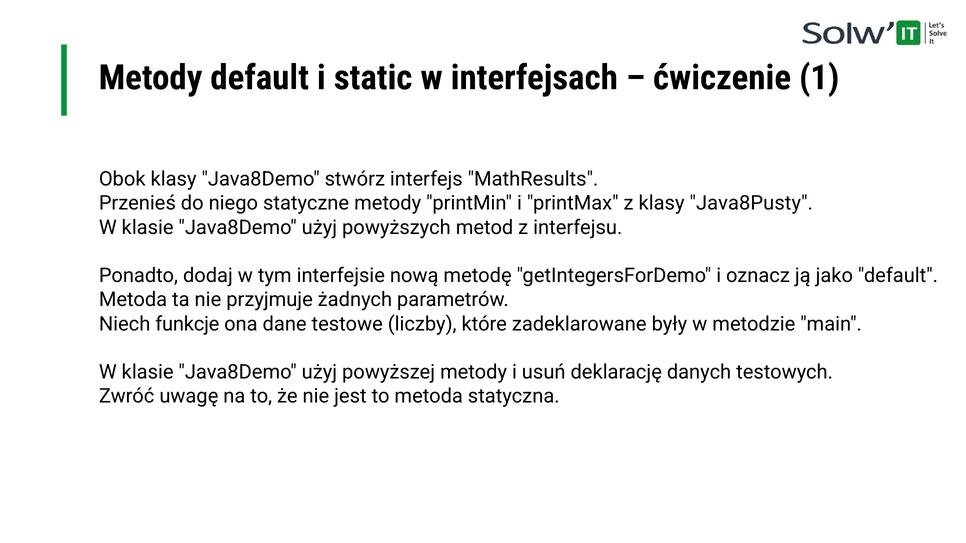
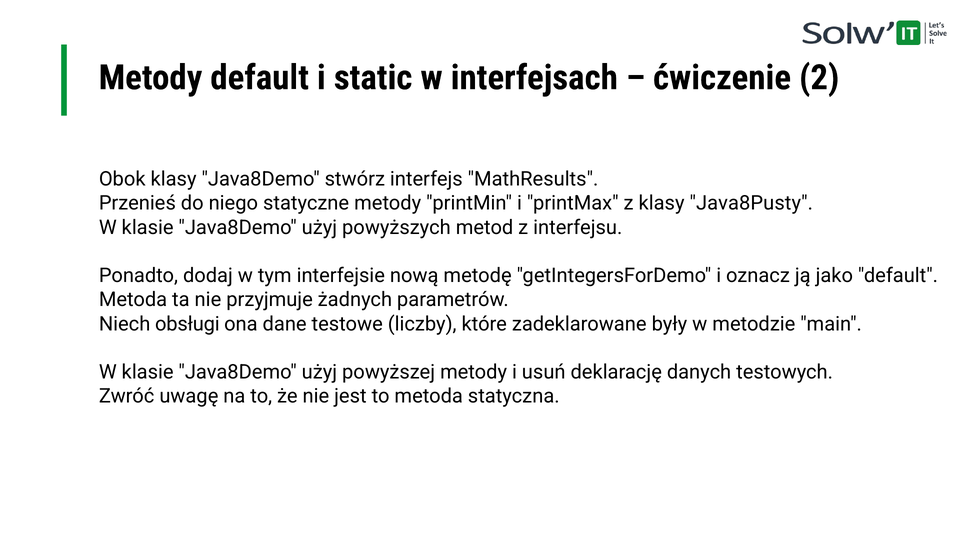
1: 1 -> 2 (819, 78)
funkcje: funkcje -> obsługi (187, 324)
